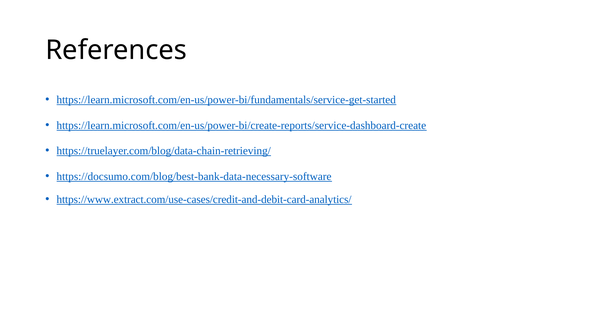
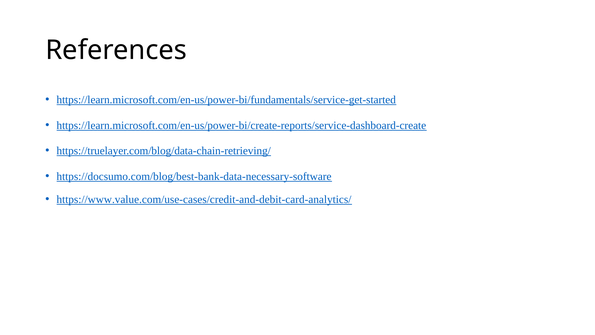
https://www.extract.com/use-cases/credit-and-debit-card-analytics/: https://www.extract.com/use-cases/credit-and-debit-card-analytics/ -> https://www.value.com/use-cases/credit-and-debit-card-analytics/ (204, 199)
